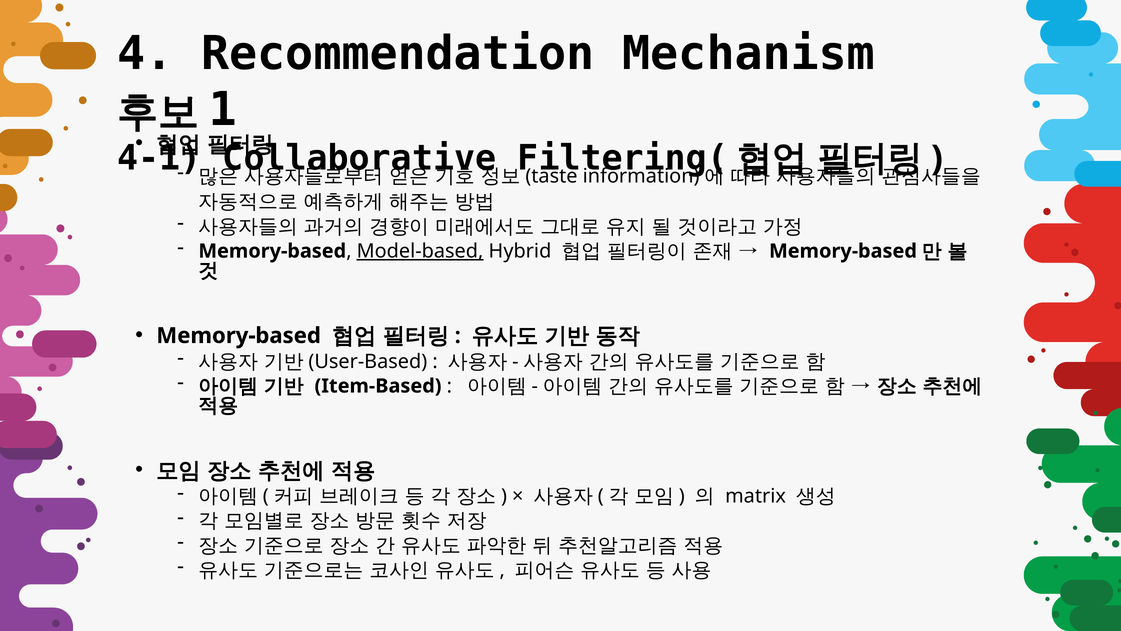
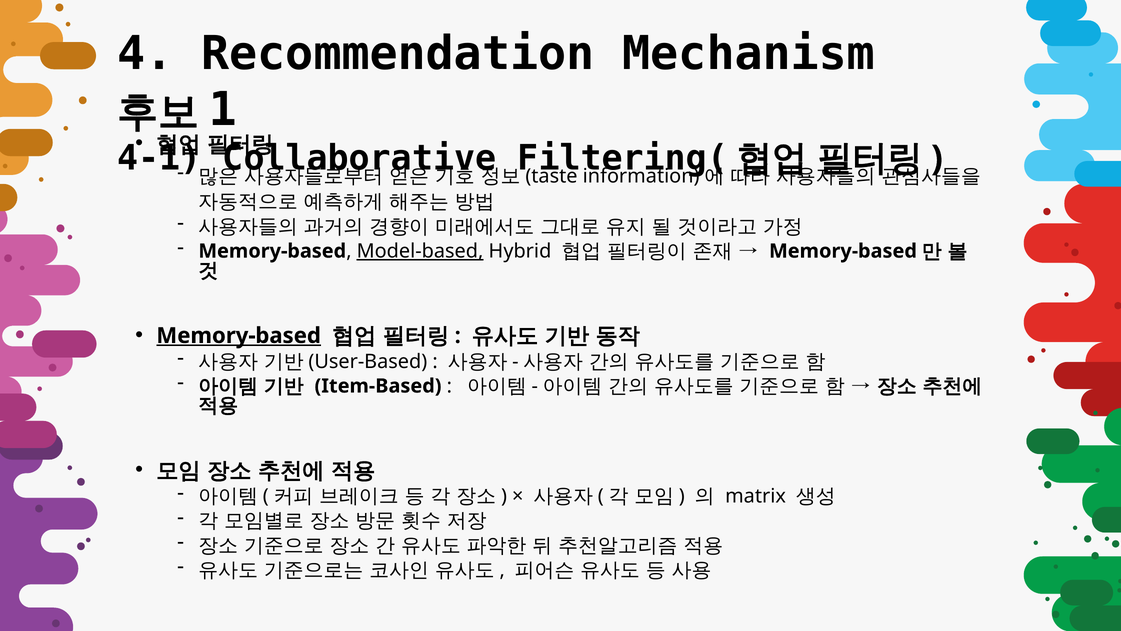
Memory-based underline: none -> present (239, 335)
